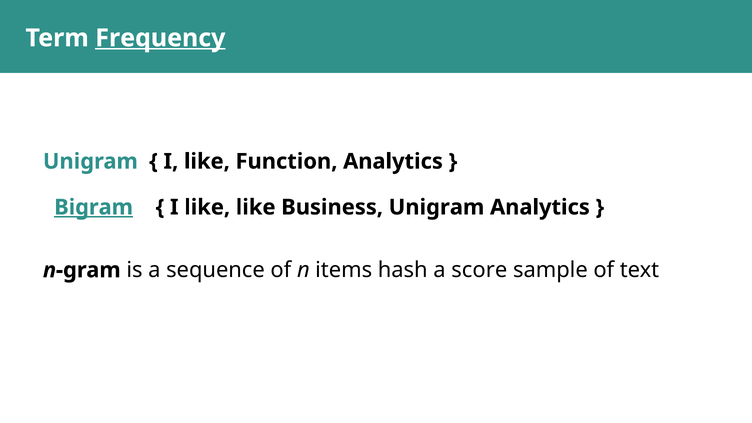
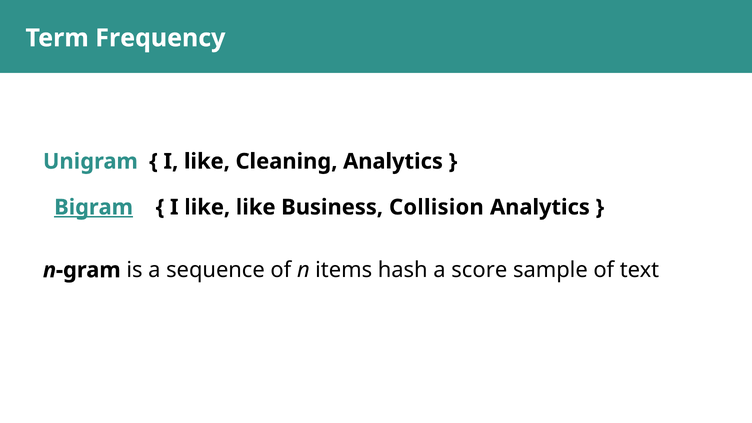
Frequency underline: present -> none (160, 38)
Function: Function -> Cleaning (286, 161)
Business Unigram: Unigram -> Collision (436, 207)
